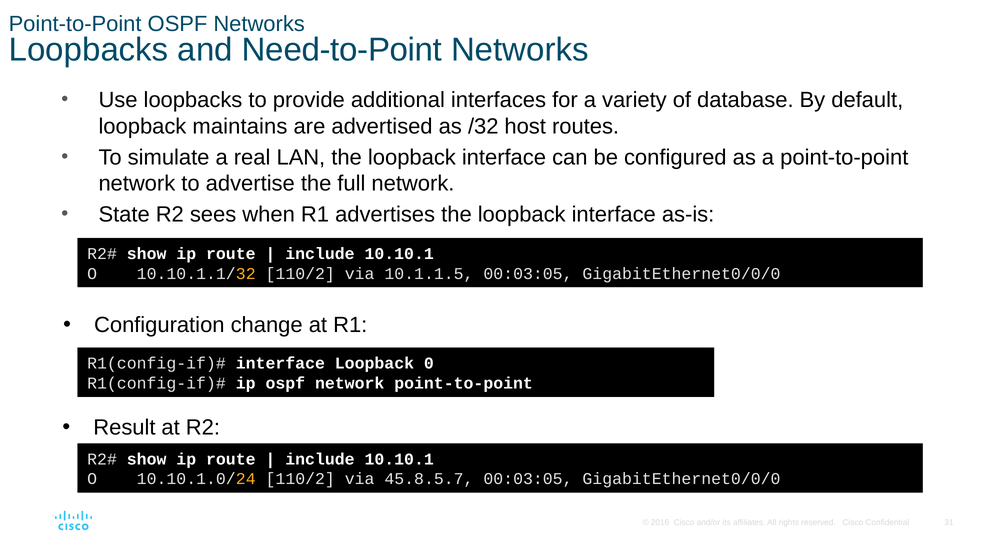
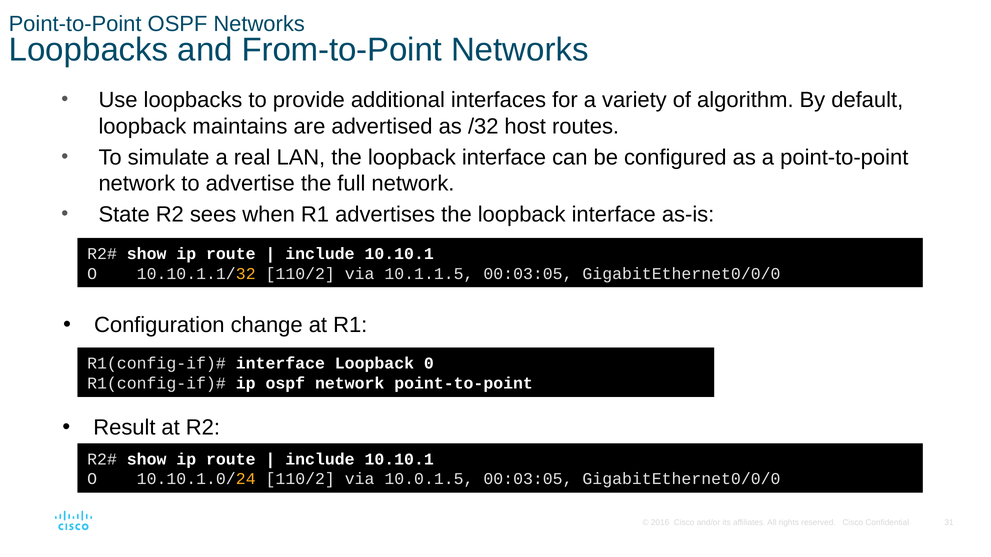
Need-to-Point: Need-to-Point -> From-to-Point (342, 50)
database: database -> algorithm (745, 100)
45.8.5.7: 45.8.5.7 -> 10.0.1.5 (429, 479)
